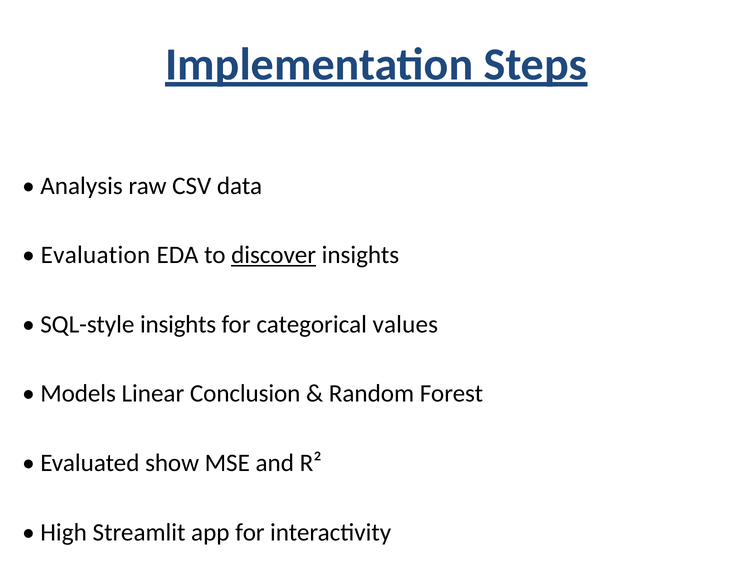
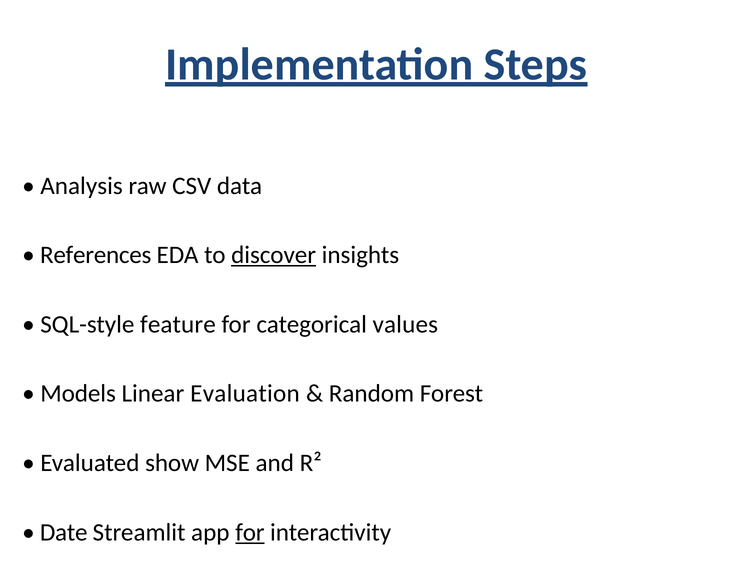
Evaluation: Evaluation -> References (96, 255)
SQL-style insights: insights -> feature (178, 325)
Conclusion: Conclusion -> Evaluation (245, 394)
High: High -> Date (64, 533)
for underline: none -> present (250, 533)
